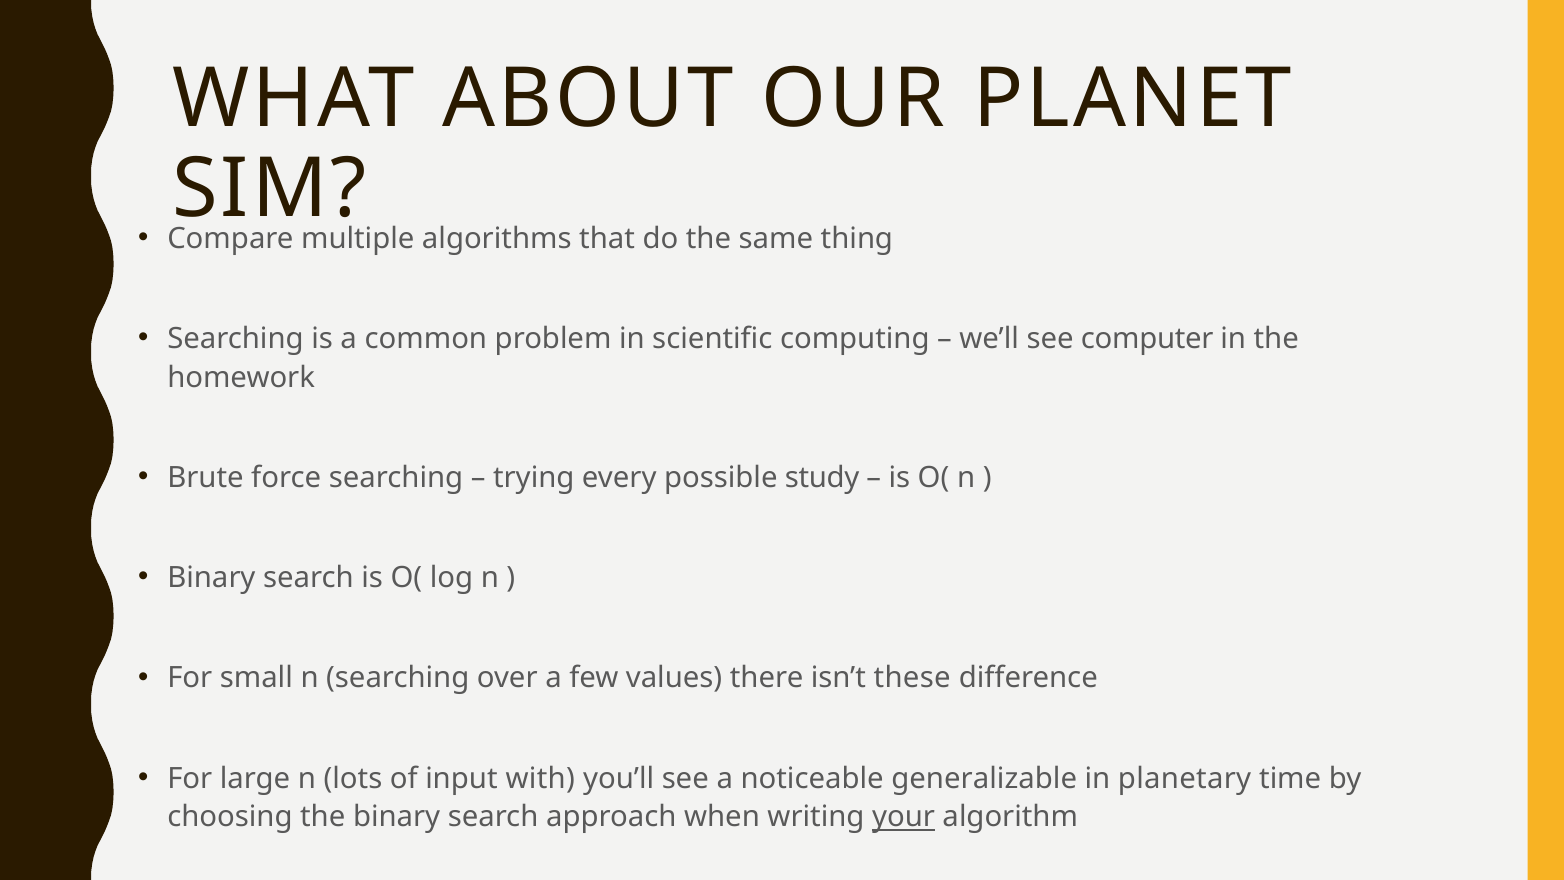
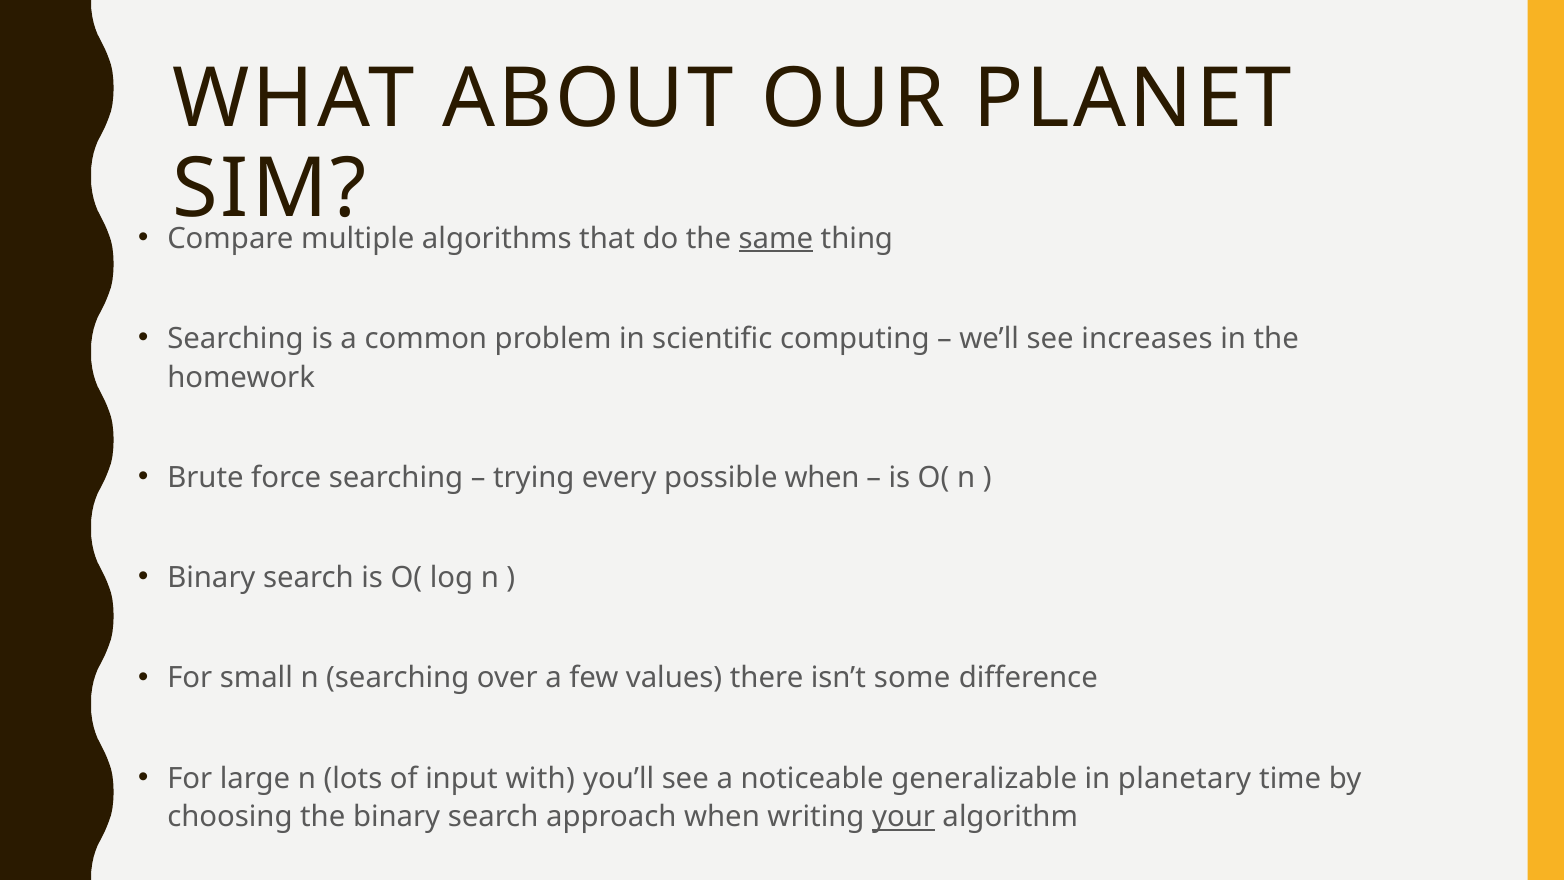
same underline: none -> present (776, 238)
computer: computer -> increases (1147, 339)
possible study: study -> when (822, 477)
these: these -> some (912, 678)
